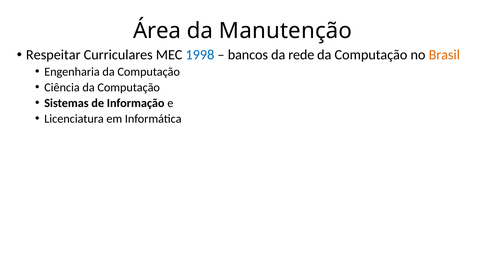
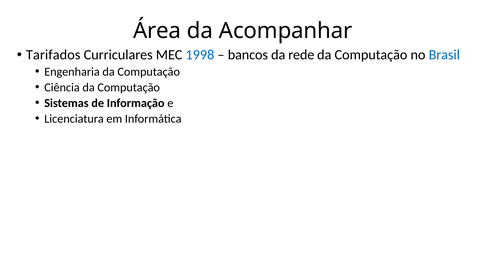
Manutenção: Manutenção -> Acompanhar (286, 31)
Respeitar: Respeitar -> Tarifados (53, 55)
Brasil colour: orange -> blue (444, 55)
